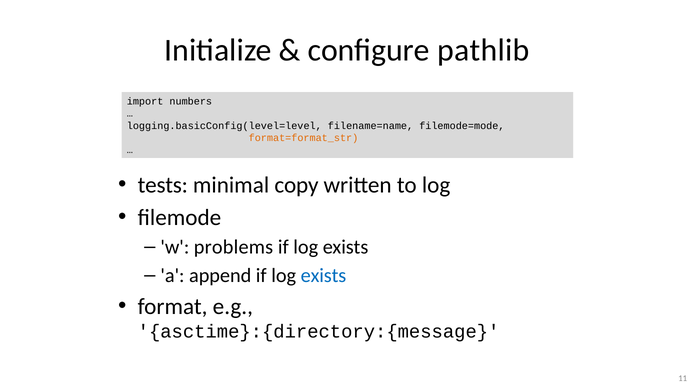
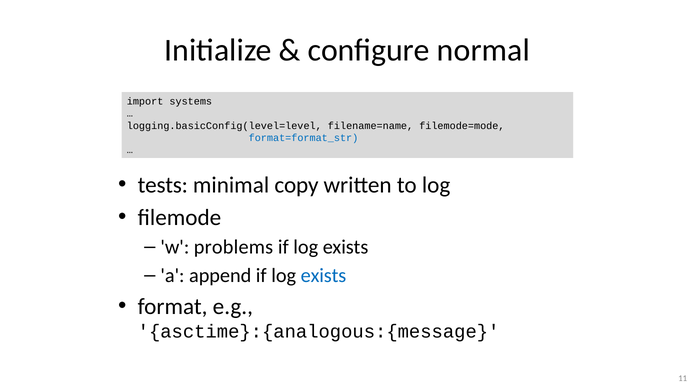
pathlib: pathlib -> normal (483, 50)
numbers: numbers -> systems (191, 101)
format=format_str colour: orange -> blue (303, 138)
asctime}:{directory:{message: asctime}:{directory:{message -> asctime}:{analogous:{message (319, 331)
